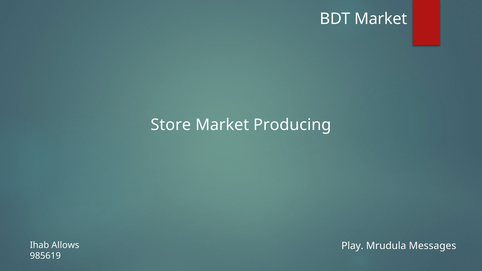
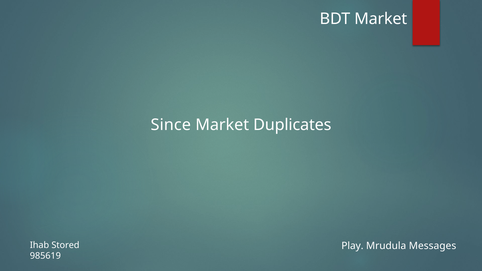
Store: Store -> Since (171, 125)
Producing: Producing -> Duplicates (292, 125)
Allows: Allows -> Stored (65, 245)
